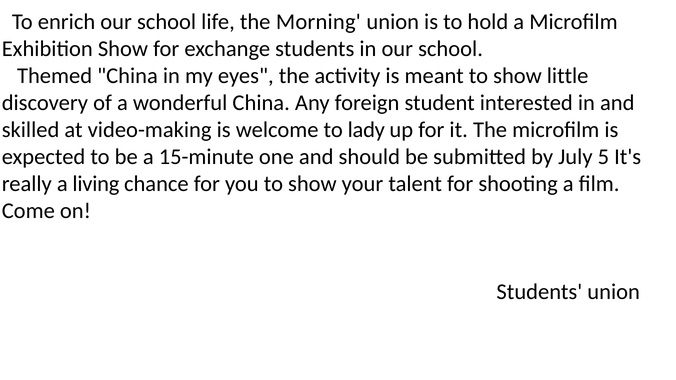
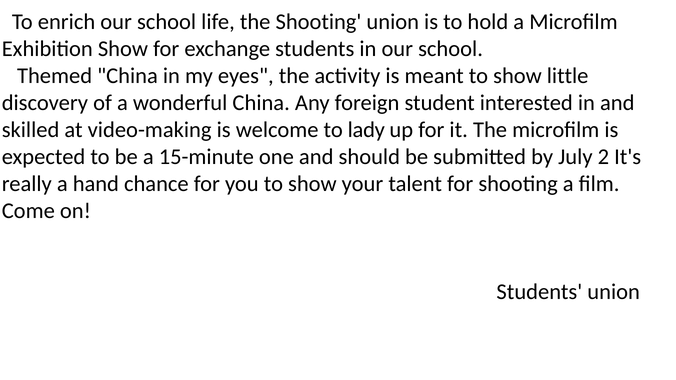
the Morning: Morning -> Shooting (318, 22)
5: 5 -> 2 (603, 157)
living: living -> hand (96, 184)
